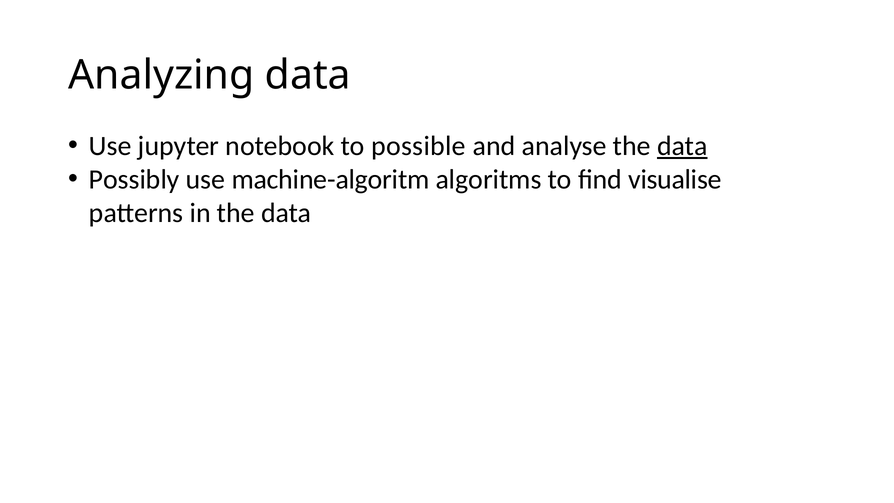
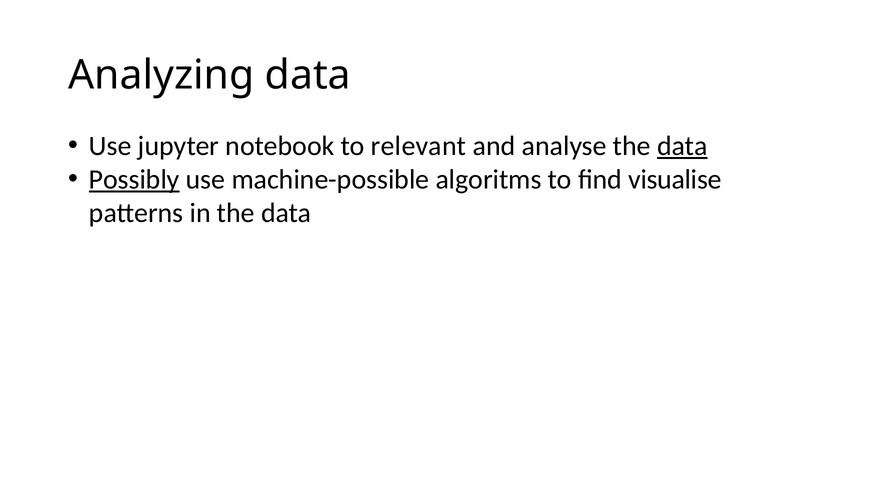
possible: possible -> relevant (419, 146)
Possibly underline: none -> present (134, 179)
machine-algoritm: machine-algoritm -> machine-possible (330, 179)
